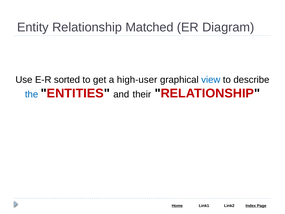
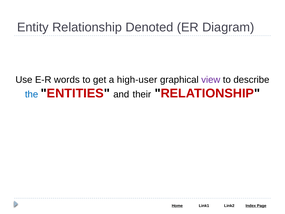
Matched: Matched -> Denoted (149, 27)
sorted: sorted -> words (67, 80)
view colour: blue -> purple (211, 80)
